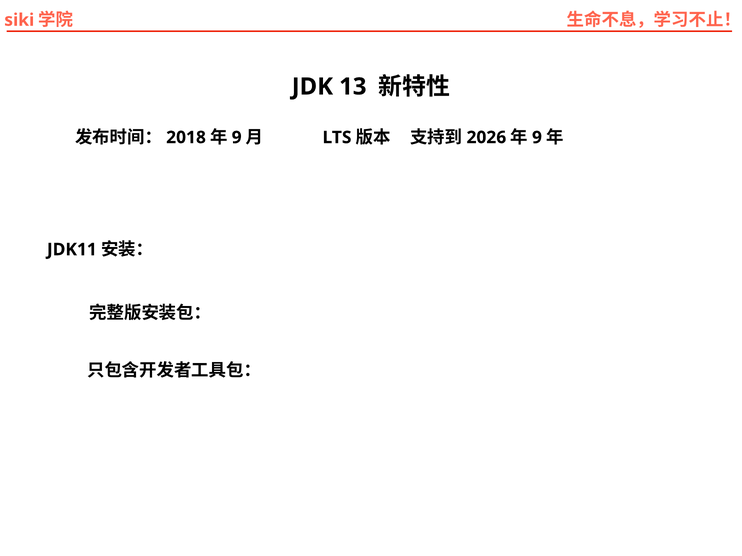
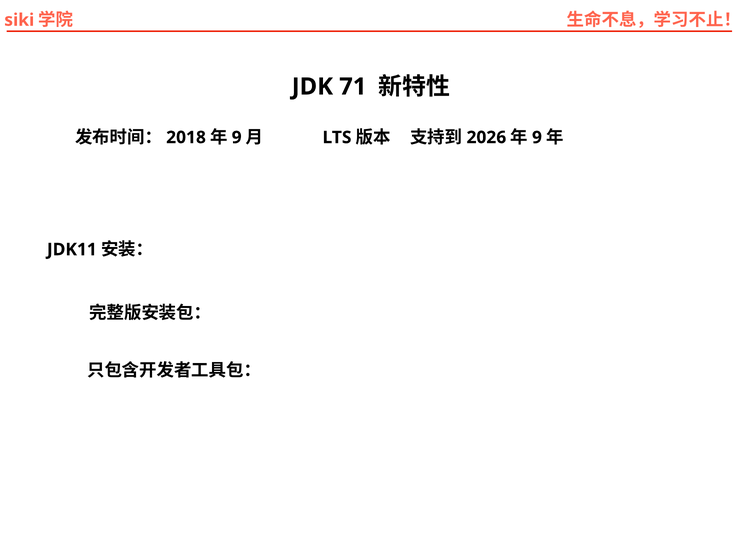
13: 13 -> 71 (353, 87)
